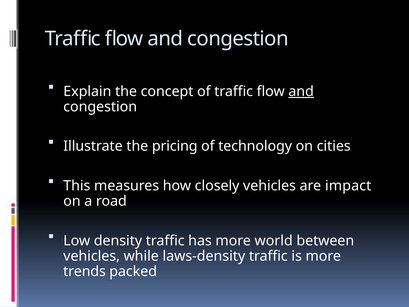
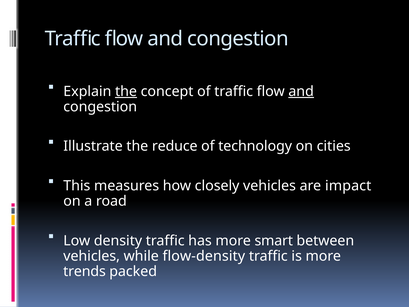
the underline: none -> present (126, 91)
pricing: pricing -> reduce (175, 146)
world: world -> smart (274, 241)
laws-density: laws-density -> flow-density (204, 256)
